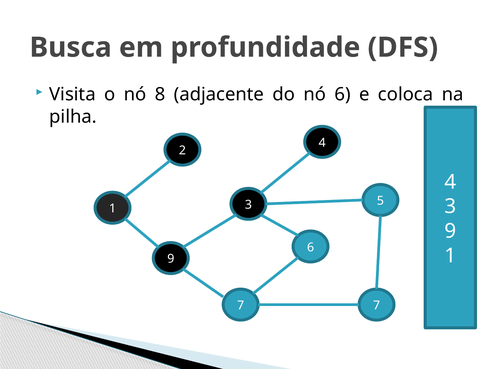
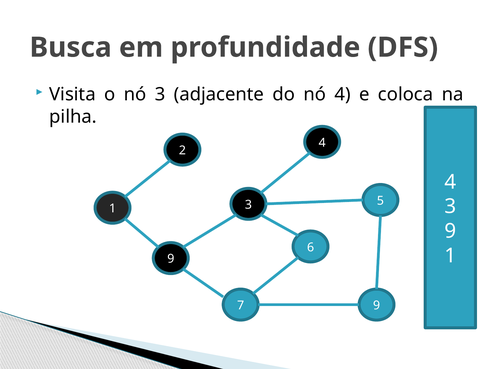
nó 8: 8 -> 3 (160, 95)
nó 6: 6 -> 4 (343, 95)
7 7: 7 -> 9 (377, 306)
